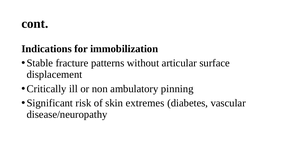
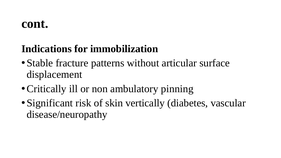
extremes: extremes -> vertically (145, 103)
